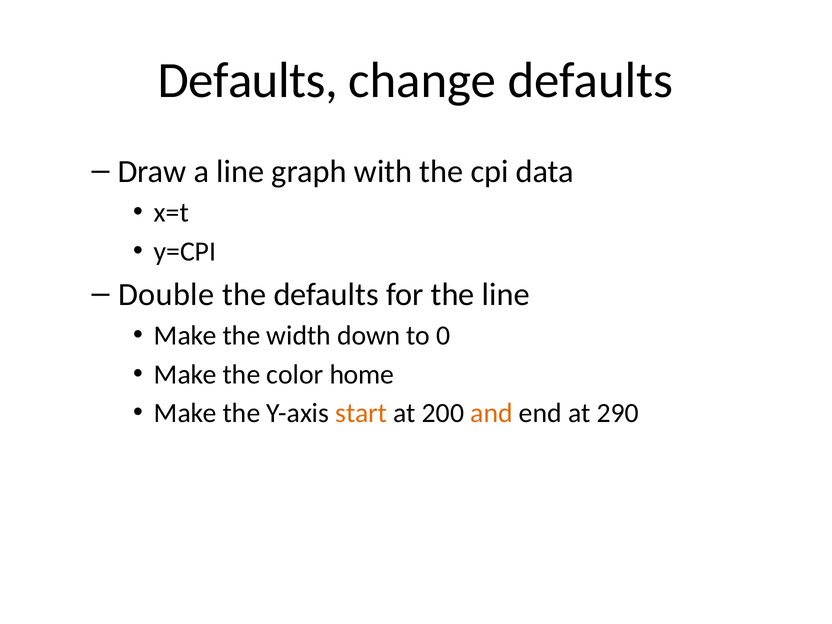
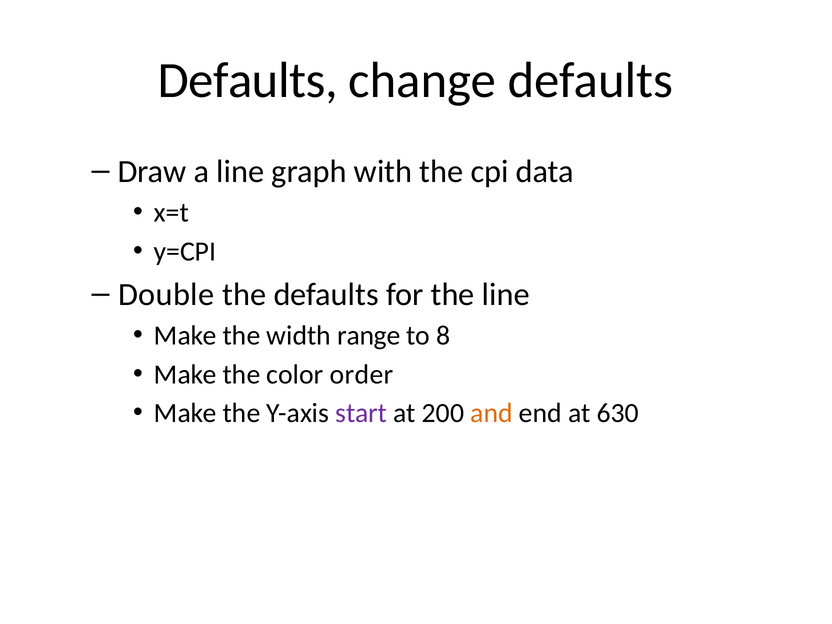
down: down -> range (369, 336)
0: 0 -> 8 (443, 336)
home: home -> order (362, 375)
start colour: orange -> purple (361, 413)
290: 290 -> 630 (618, 413)
